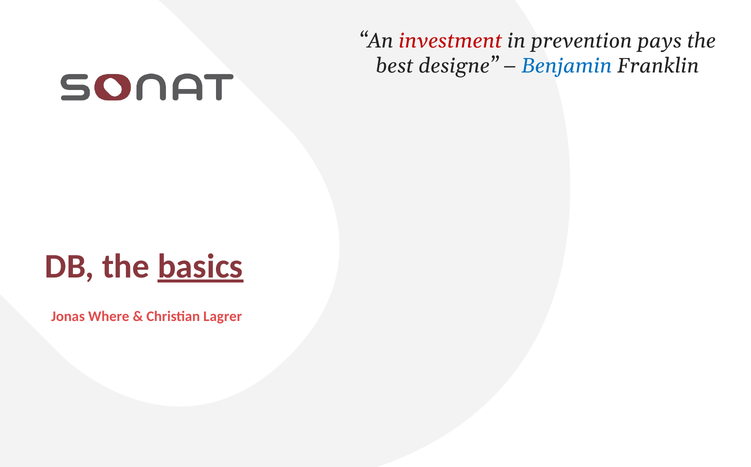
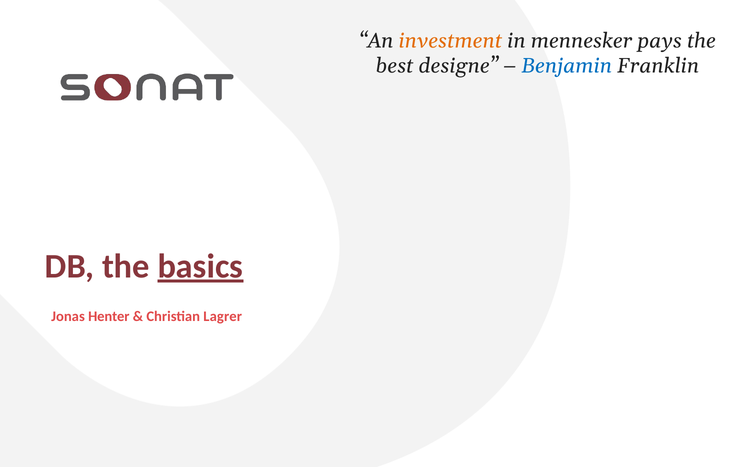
investment colour: red -> orange (450, 41)
prevention: prevention -> mennesker (582, 41)
Where: Where -> Henter (109, 317)
